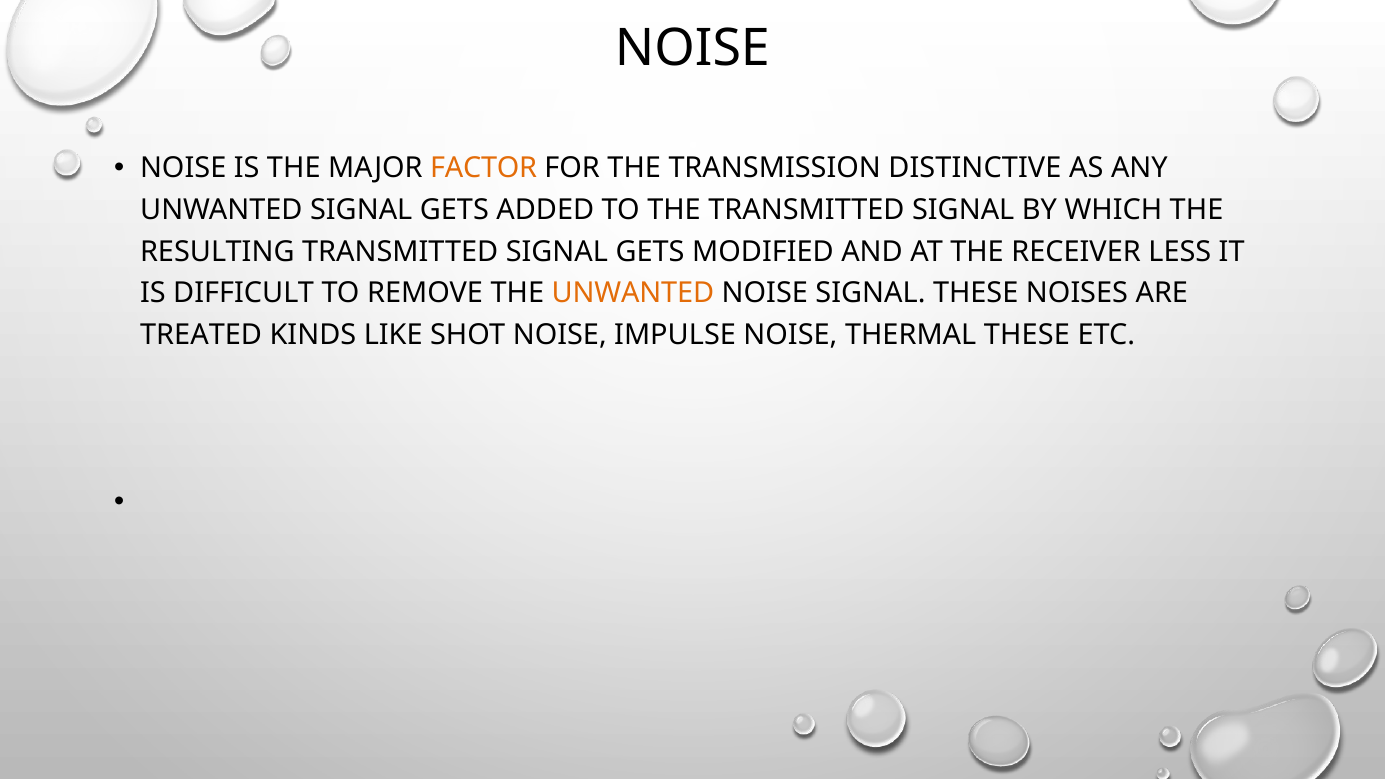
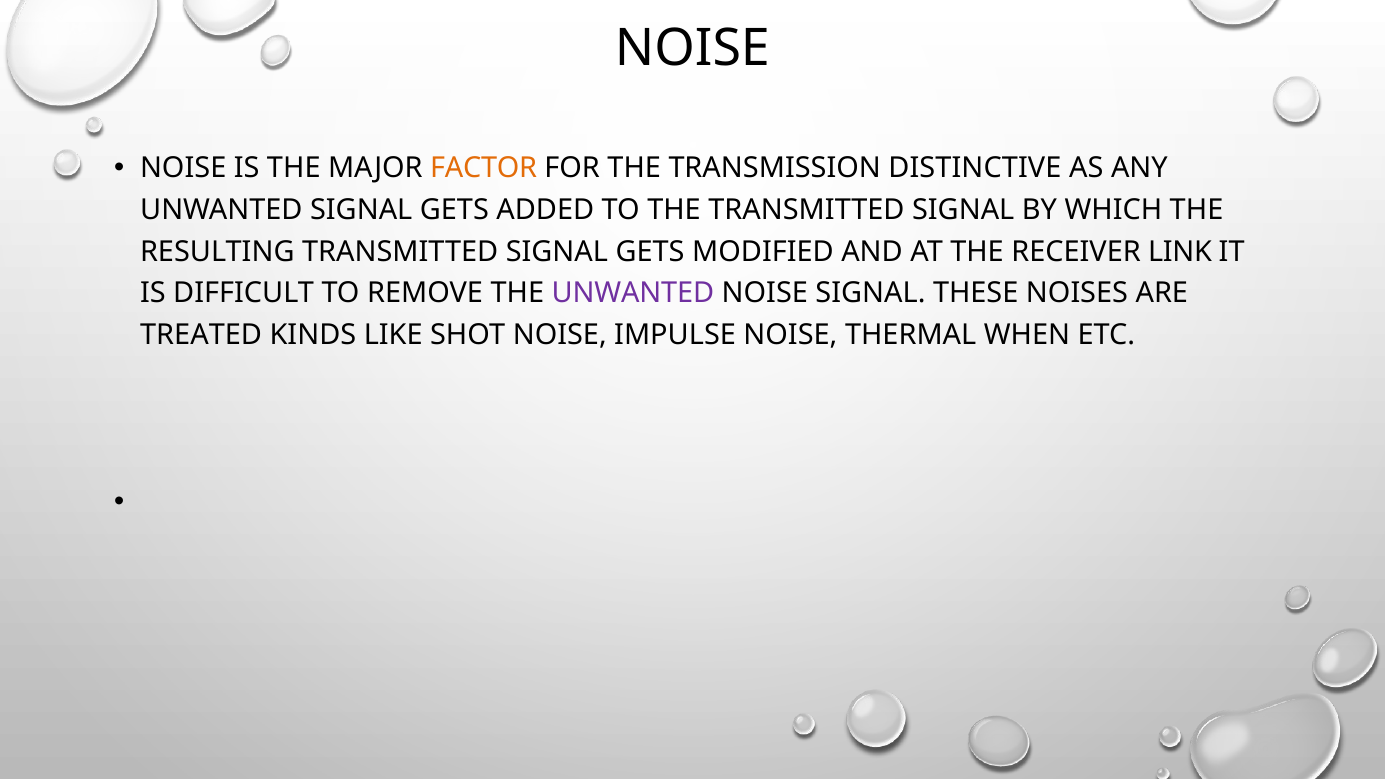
LESS: LESS -> LINK (1180, 252)
UNWANTED colour: orange -> purple (633, 293)
THERMAL THESE: THESE -> WHEN (1027, 335)
